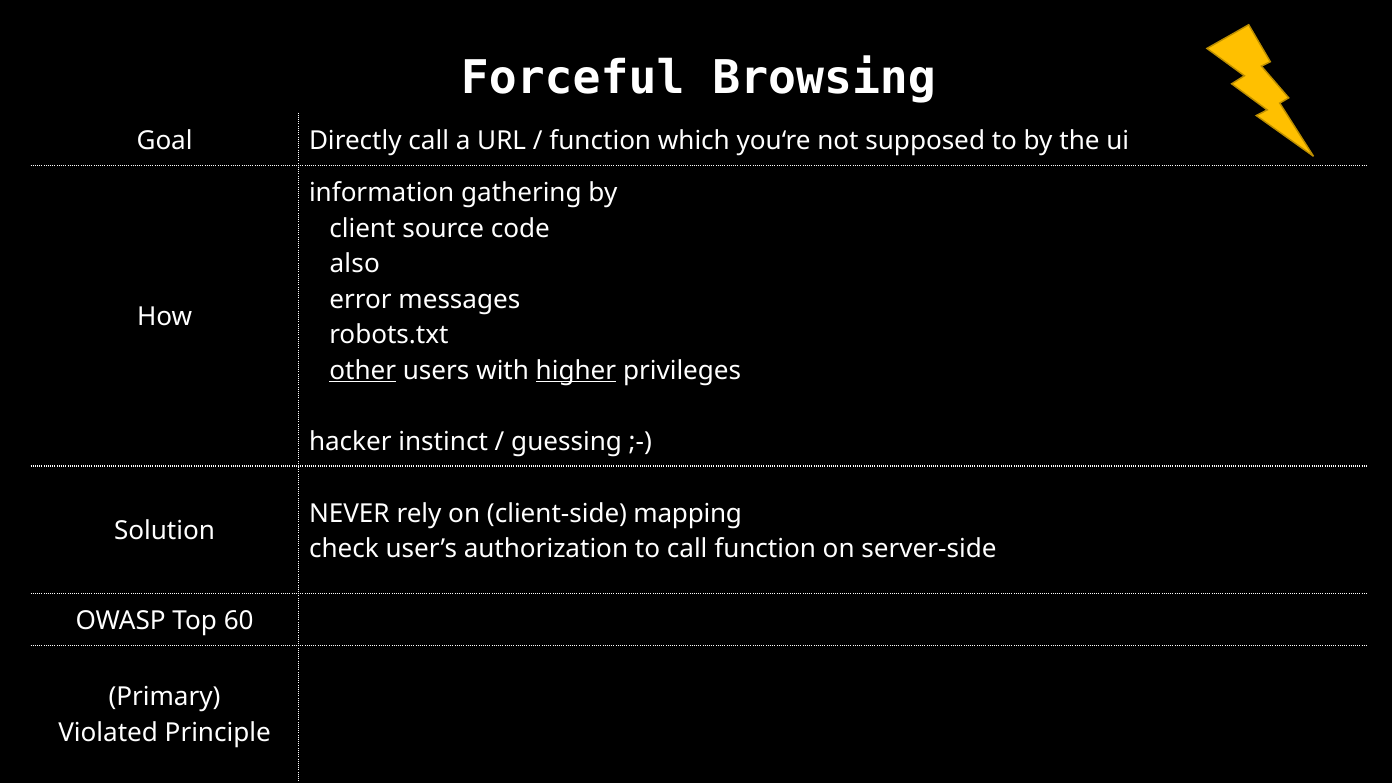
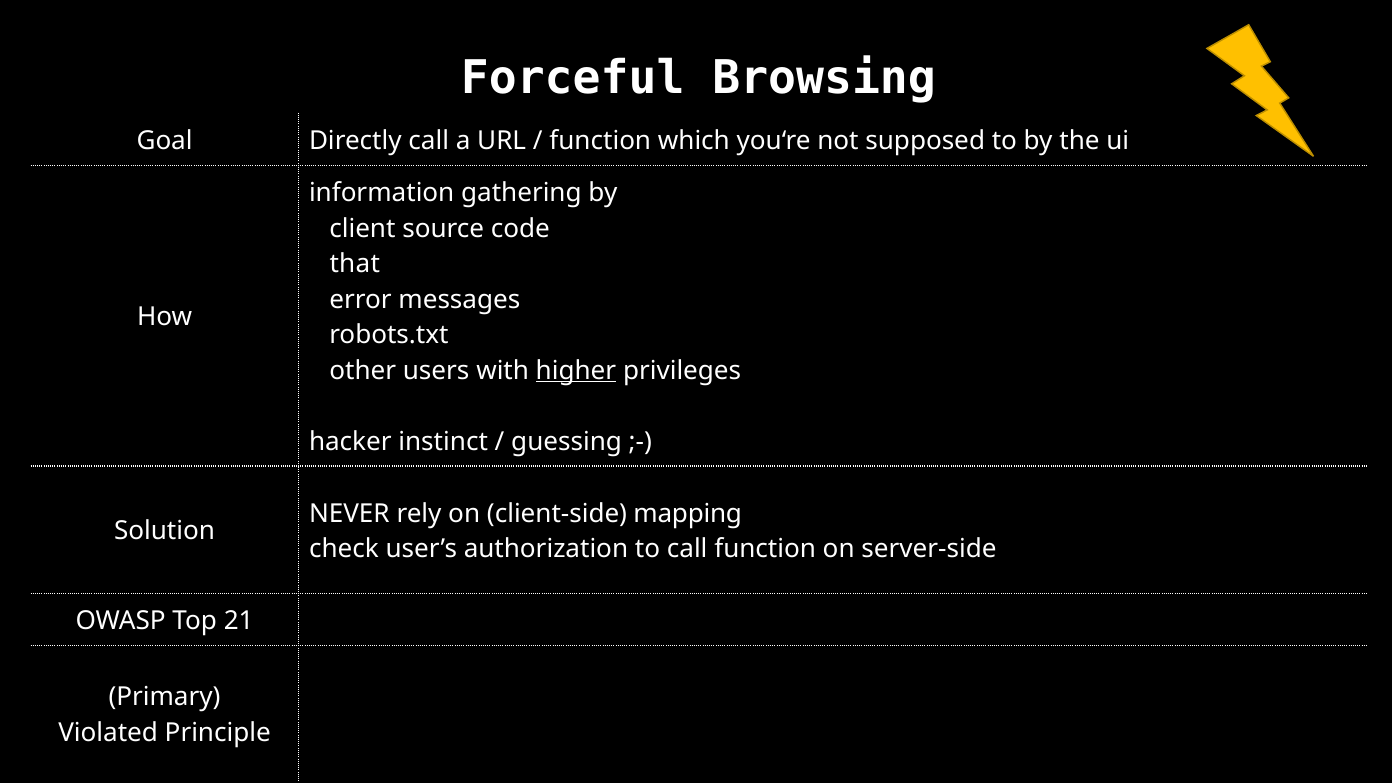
also: also -> that (355, 264)
other underline: present -> none (363, 370)
60: 60 -> 21 (239, 621)
